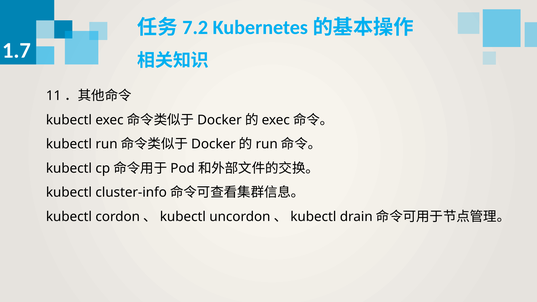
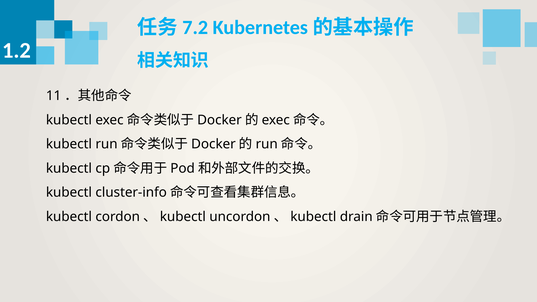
1.7: 1.7 -> 1.2 (16, 51)
